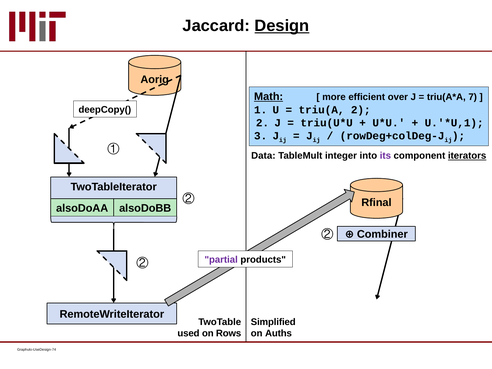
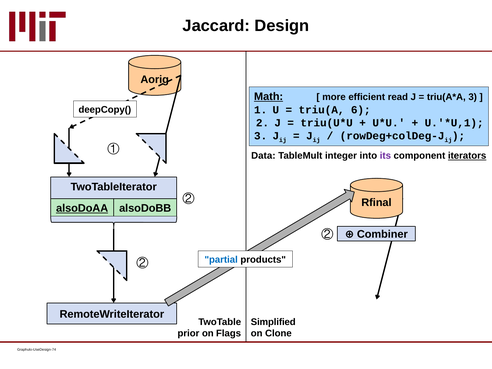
Design underline: present -> none (282, 26)
over: over -> read (398, 97)
7: 7 -> 3 (473, 97)
triu(A 2: 2 -> 6 (361, 110)
alsoDoAA underline: none -> present (82, 208)
partial colour: purple -> blue (221, 260)
used: used -> prior (188, 333)
Rows: Rows -> Flags (229, 333)
Auths: Auths -> Clone (278, 333)
